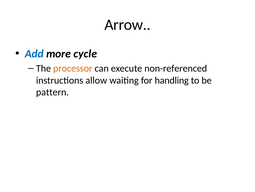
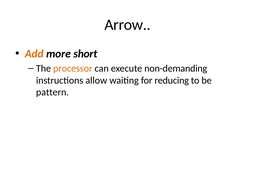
Add colour: blue -> orange (34, 53)
cycle: cycle -> short (85, 53)
non-referenced: non-referenced -> non-demanding (176, 68)
handling: handling -> reducing (172, 80)
